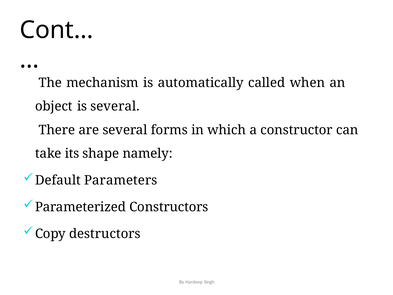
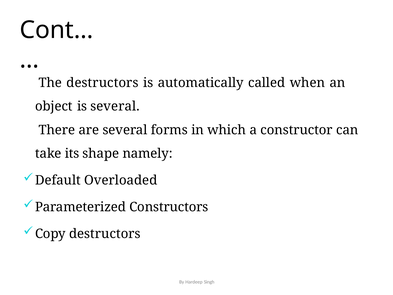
The mechanism: mechanism -> destructors (102, 83)
Parameters: Parameters -> Overloaded (121, 180)
